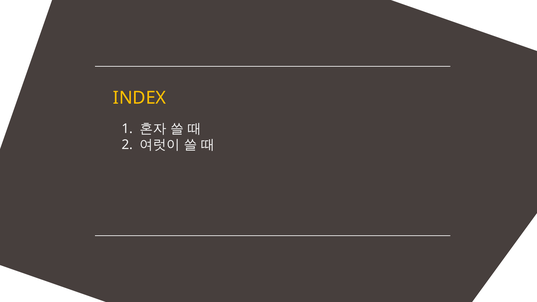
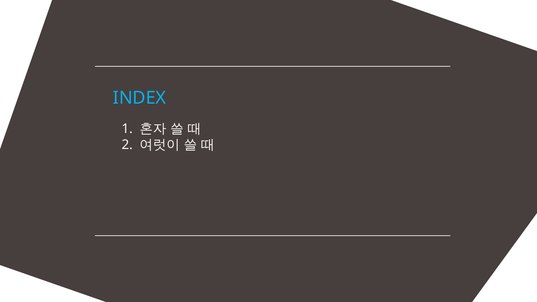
INDEX colour: yellow -> light blue (140, 98)
